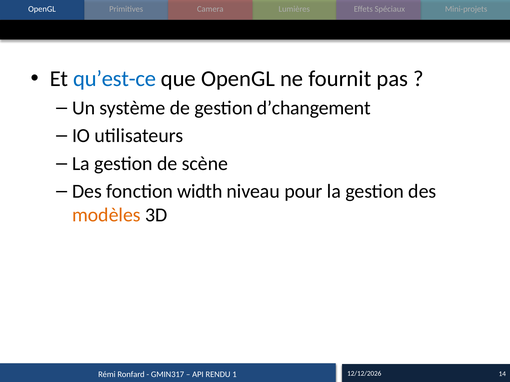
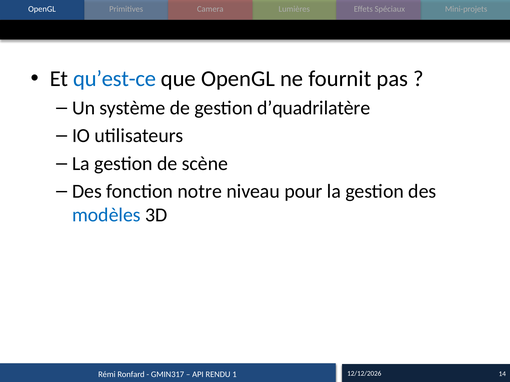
d’changement: d’changement -> d’quadrilatère (314, 108)
width: width -> notre (200, 192)
modèles colour: orange -> blue (106, 215)
